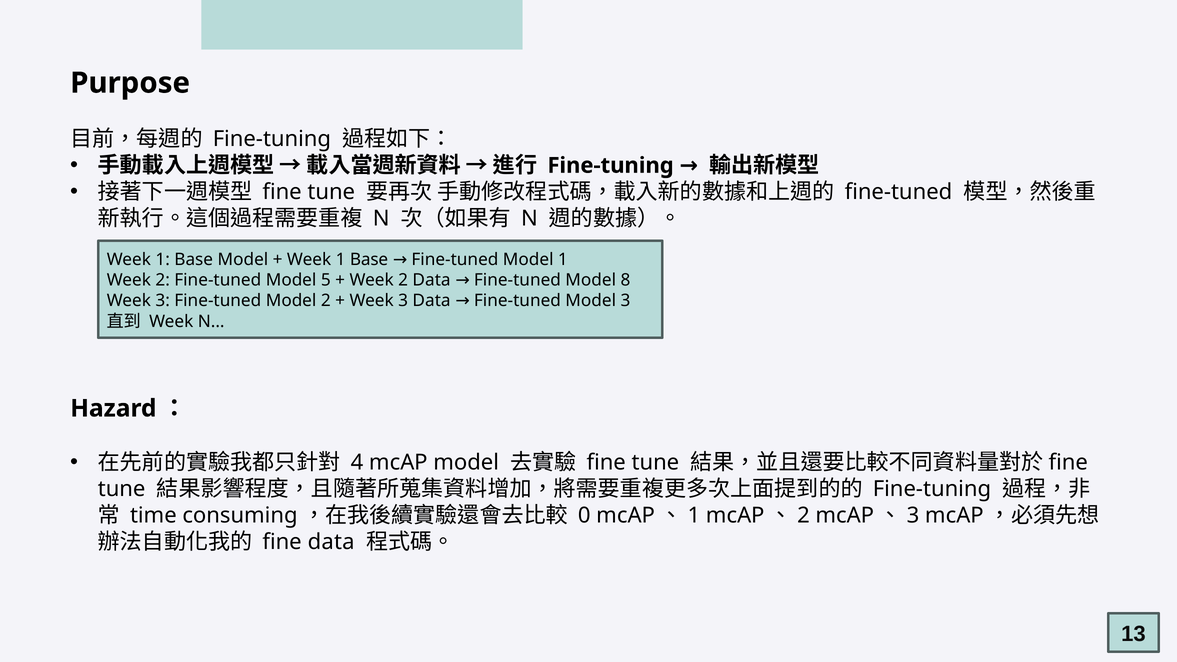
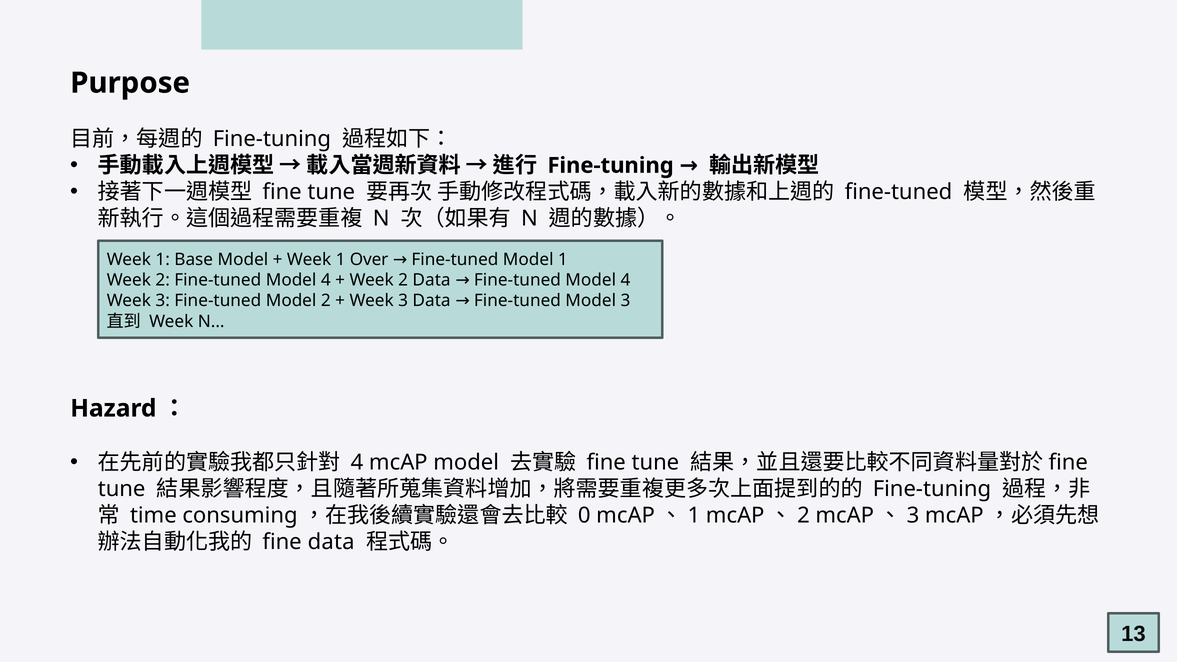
Base: Base -> Over (369, 260)
2 Fine-tuned Model 5: 5 -> 4 (326, 280)
Data Fine-tuned Model 8: 8 -> 4 (626, 280)
